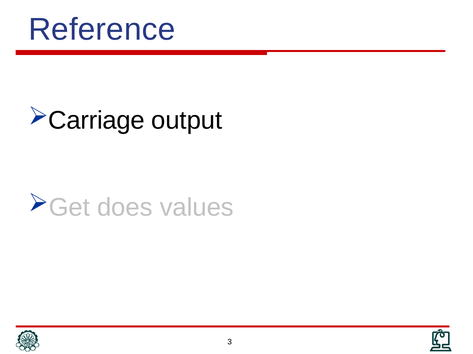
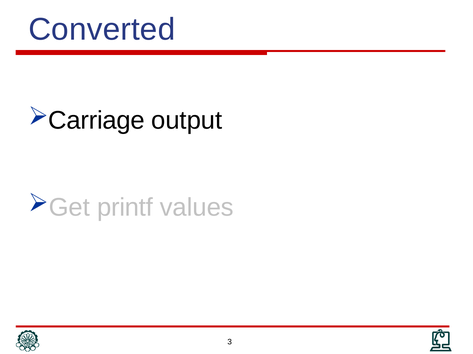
Reference: Reference -> Converted (102, 30)
does: does -> printf (125, 208)
